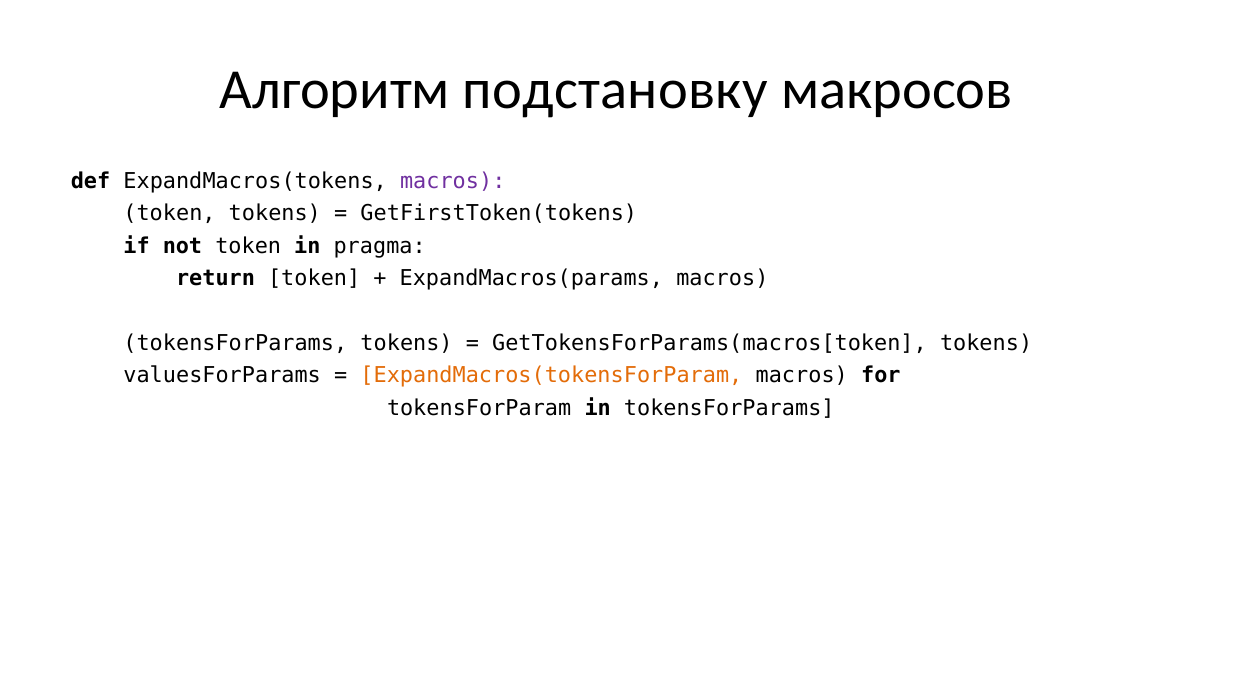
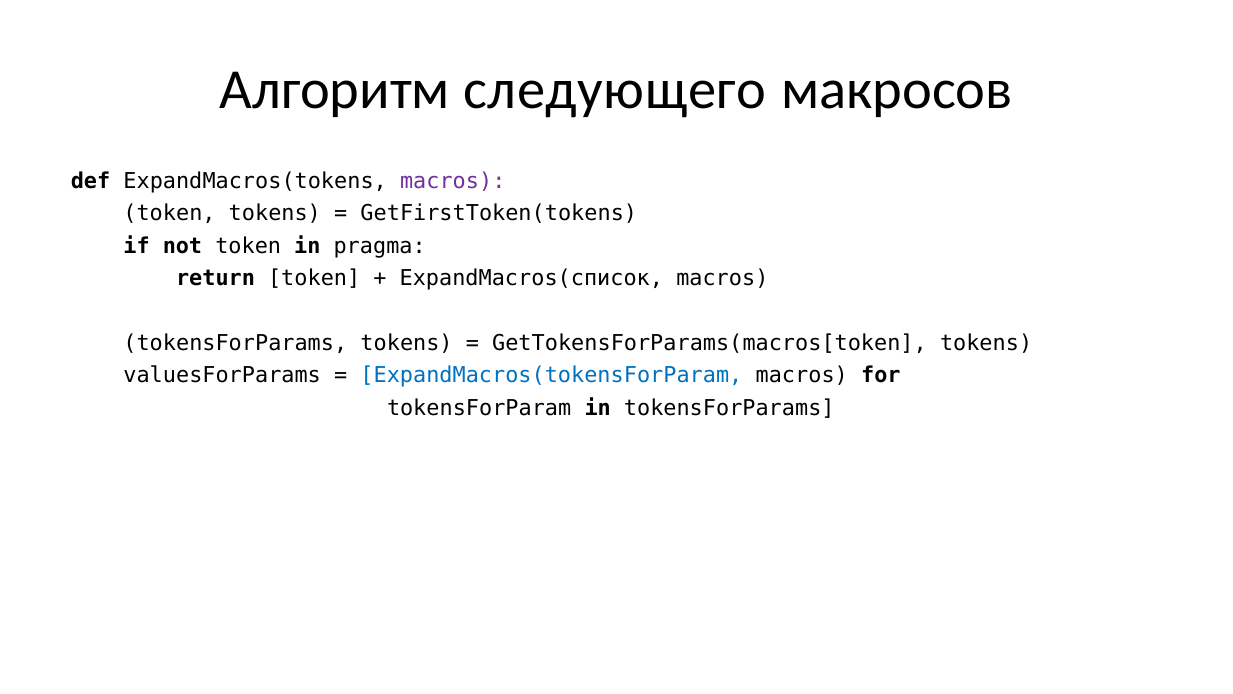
подстановку: подстановку -> следующего (615, 90)
ExpandMacros(params: ExpandMacros(params -> ExpandMacros(список (531, 278)
ExpandMacros(tokensForParam colour: orange -> blue (551, 375)
